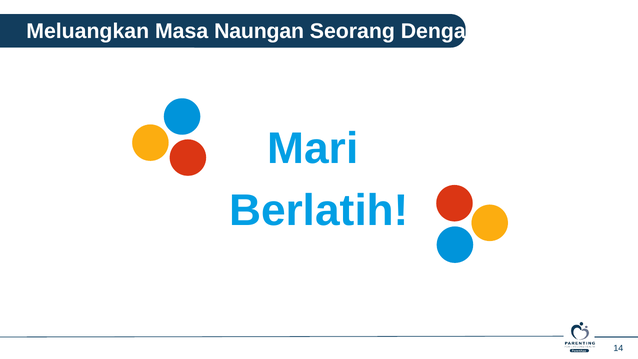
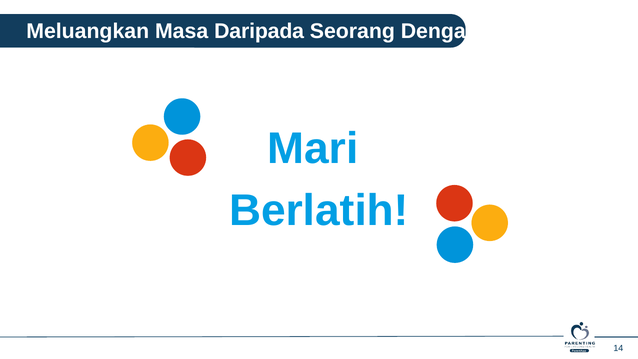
Naungan: Naungan -> Daripada (259, 31)
